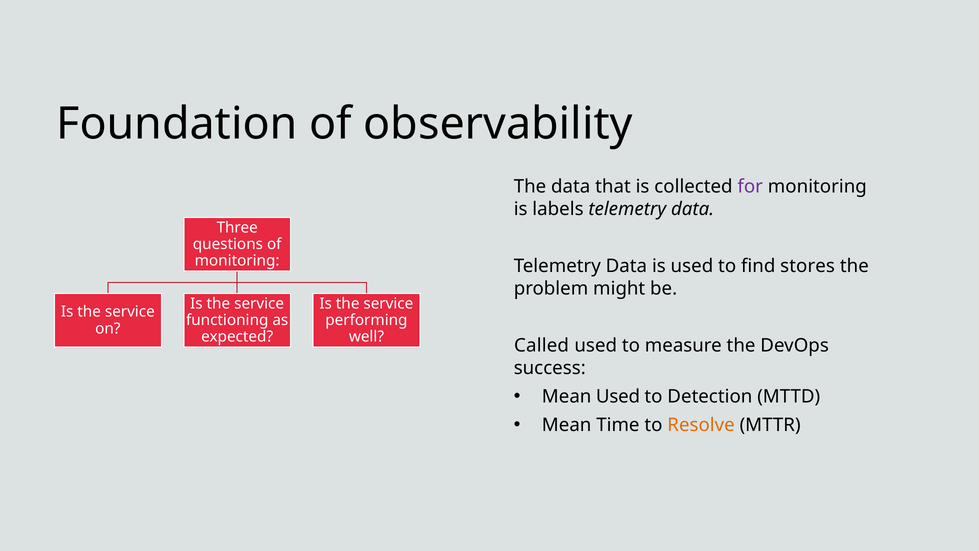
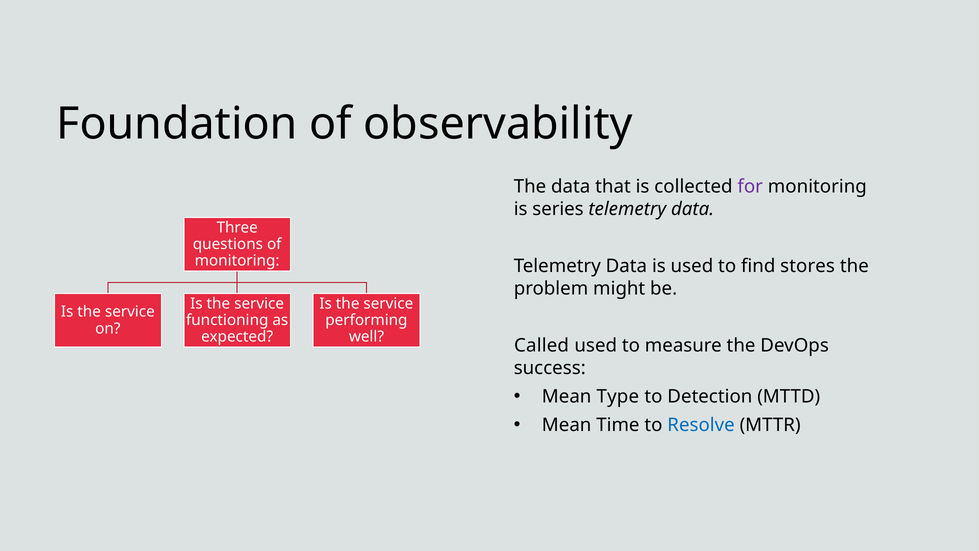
labels: labels -> series (558, 209)
Mean Used: Used -> Type (618, 396)
Resolve colour: orange -> blue (701, 425)
